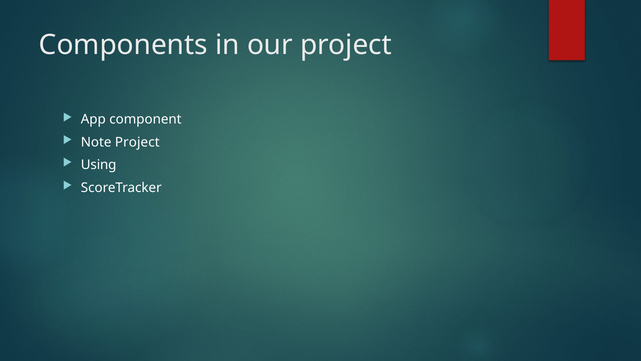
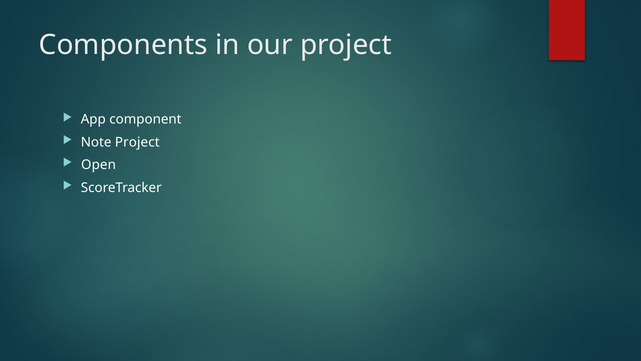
Using: Using -> Open (98, 165)
